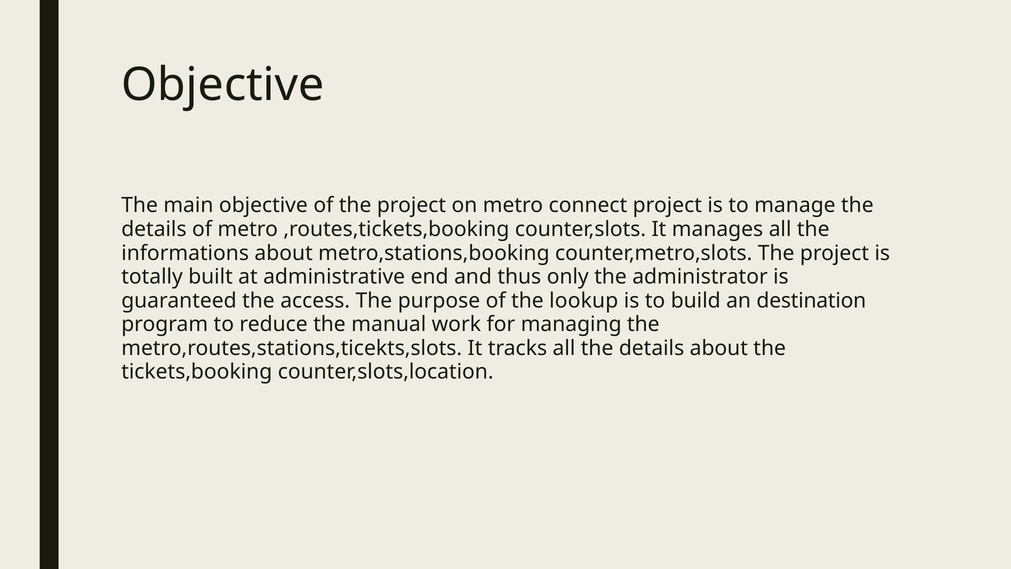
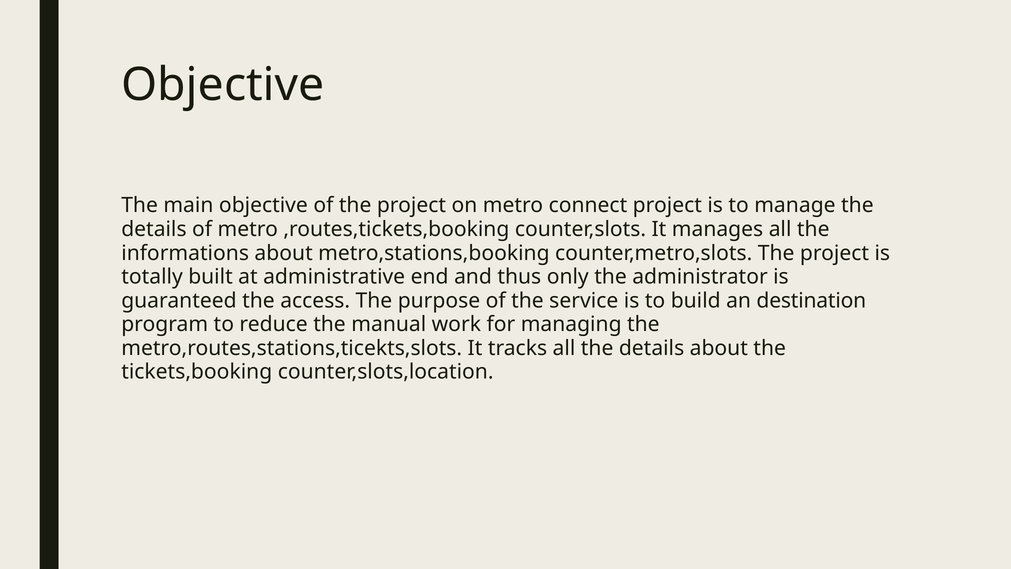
lookup: lookup -> service (584, 300)
